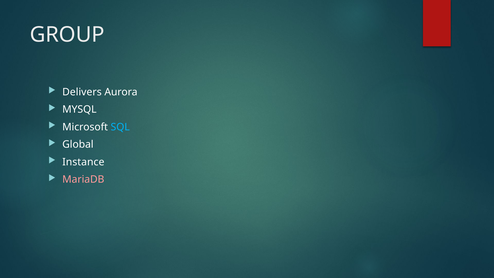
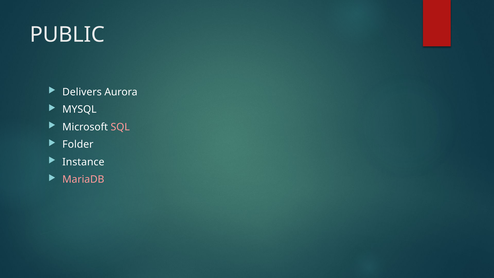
GROUP: GROUP -> PUBLIC (67, 35)
SQL colour: light blue -> pink (120, 127)
Global: Global -> Folder (78, 144)
